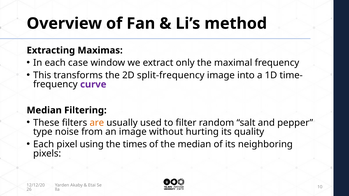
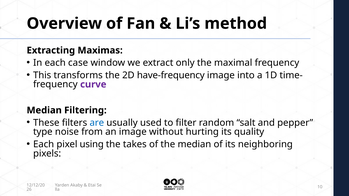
split-frequency: split-frequency -> have-frequency (171, 75)
are colour: orange -> blue (97, 123)
times: times -> takes (135, 145)
